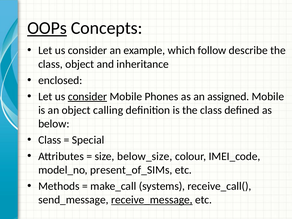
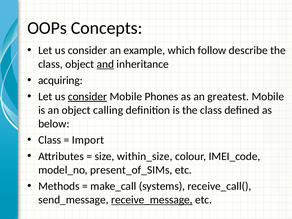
OOPs underline: present -> none (47, 28)
and underline: none -> present (105, 64)
enclosed: enclosed -> acquiring (60, 80)
assigned: assigned -> greatest (228, 97)
Special: Special -> Import (88, 140)
below_size: below_size -> within_size (145, 156)
